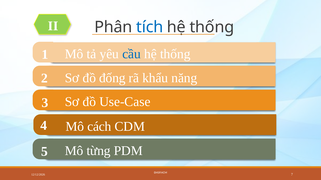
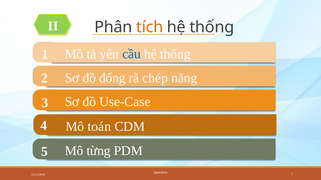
tích colour: blue -> orange (150, 27)
khẩu: khẩu -> chép (155, 78)
cách: cách -> toán (99, 127)
